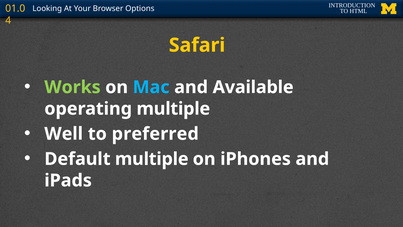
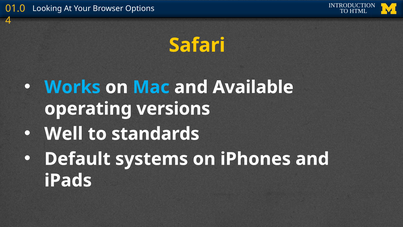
Works colour: light green -> light blue (72, 87)
operating multiple: multiple -> versions (173, 109)
preferred: preferred -> standards (155, 134)
Default multiple: multiple -> systems (152, 159)
